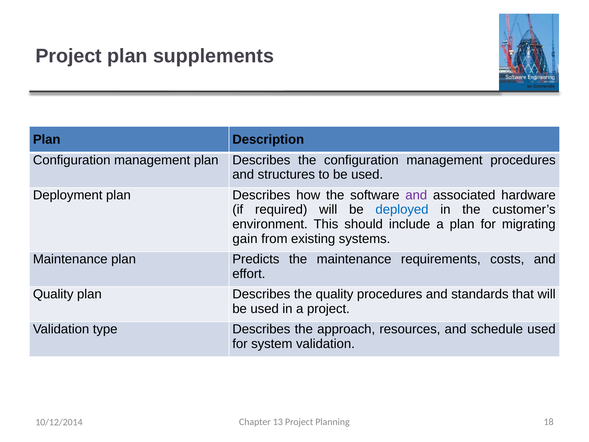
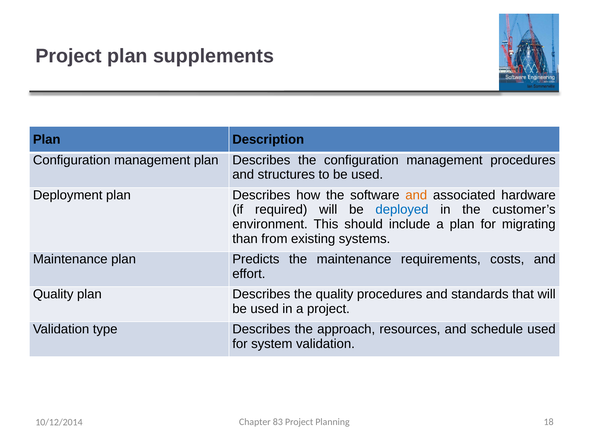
and colour: purple -> orange (416, 195)
gain: gain -> than (245, 239)
13: 13 -> 83 (278, 422)
